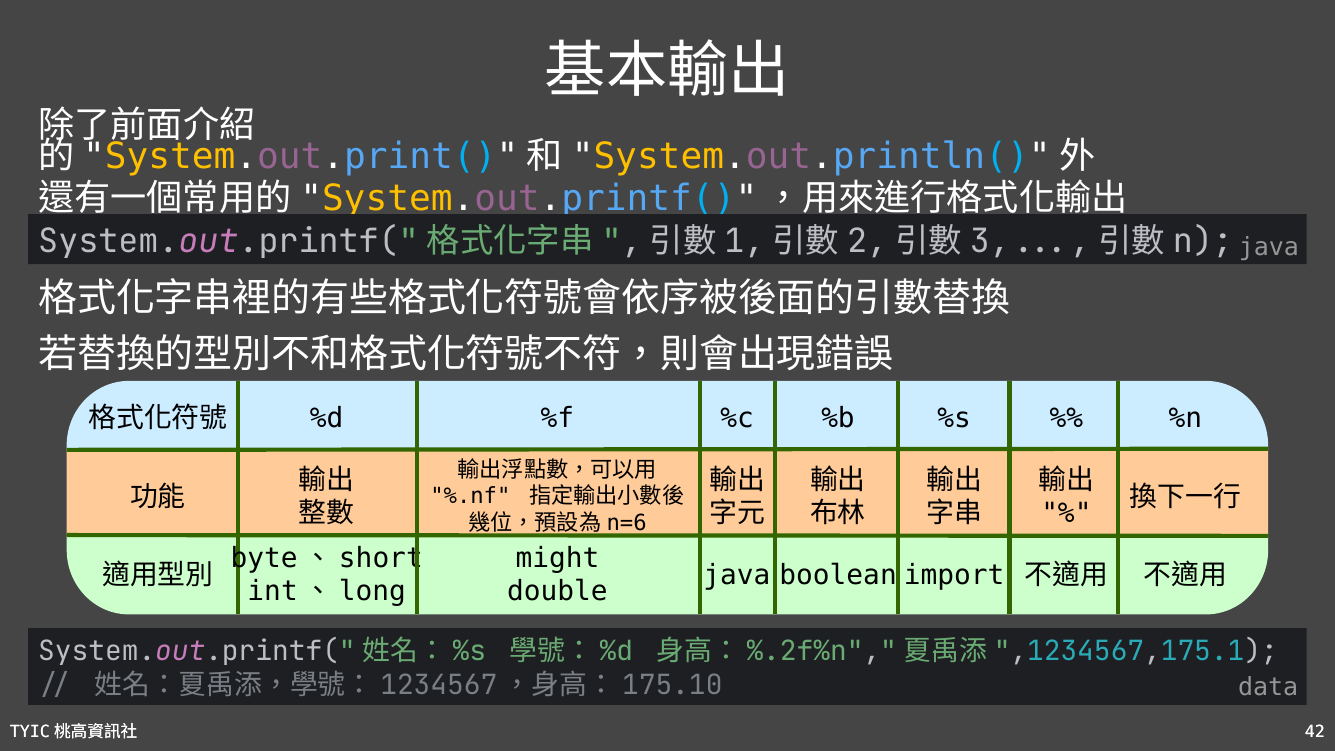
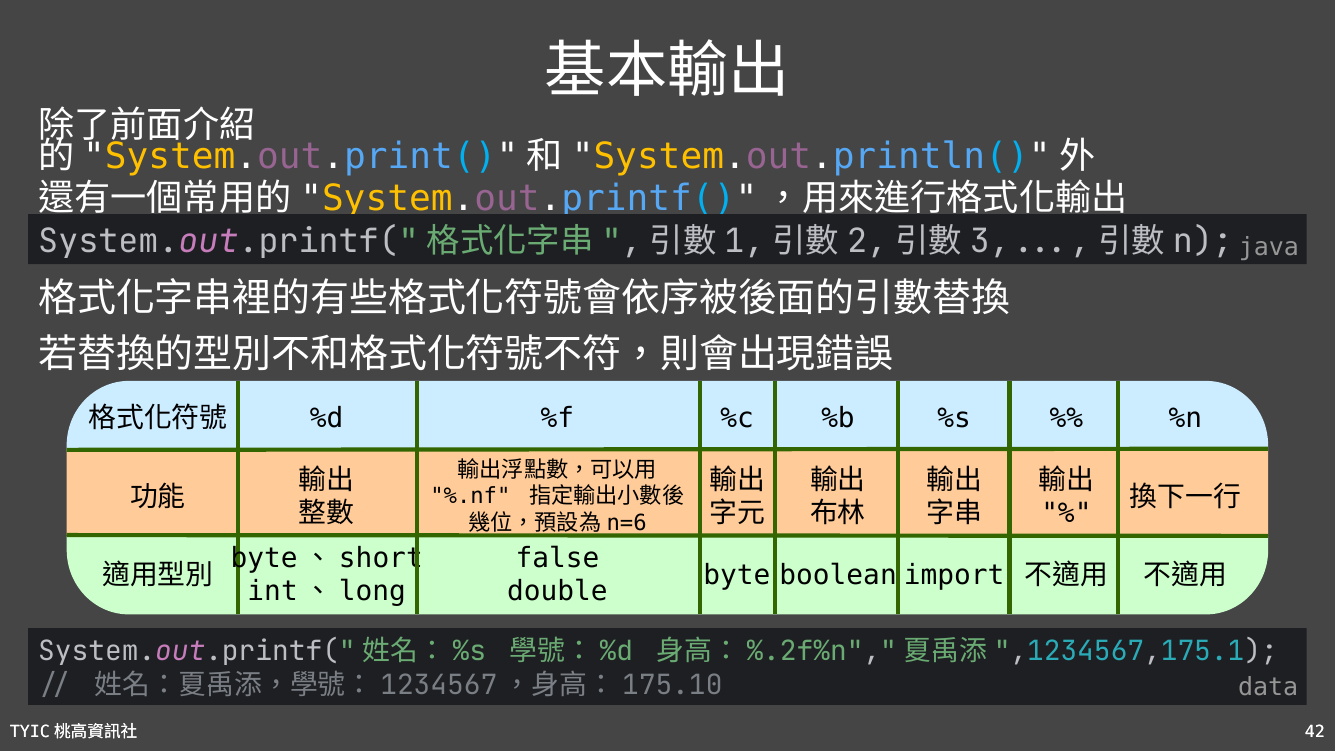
might: might -> false (557, 558)
java: java -> byte (737, 575)
